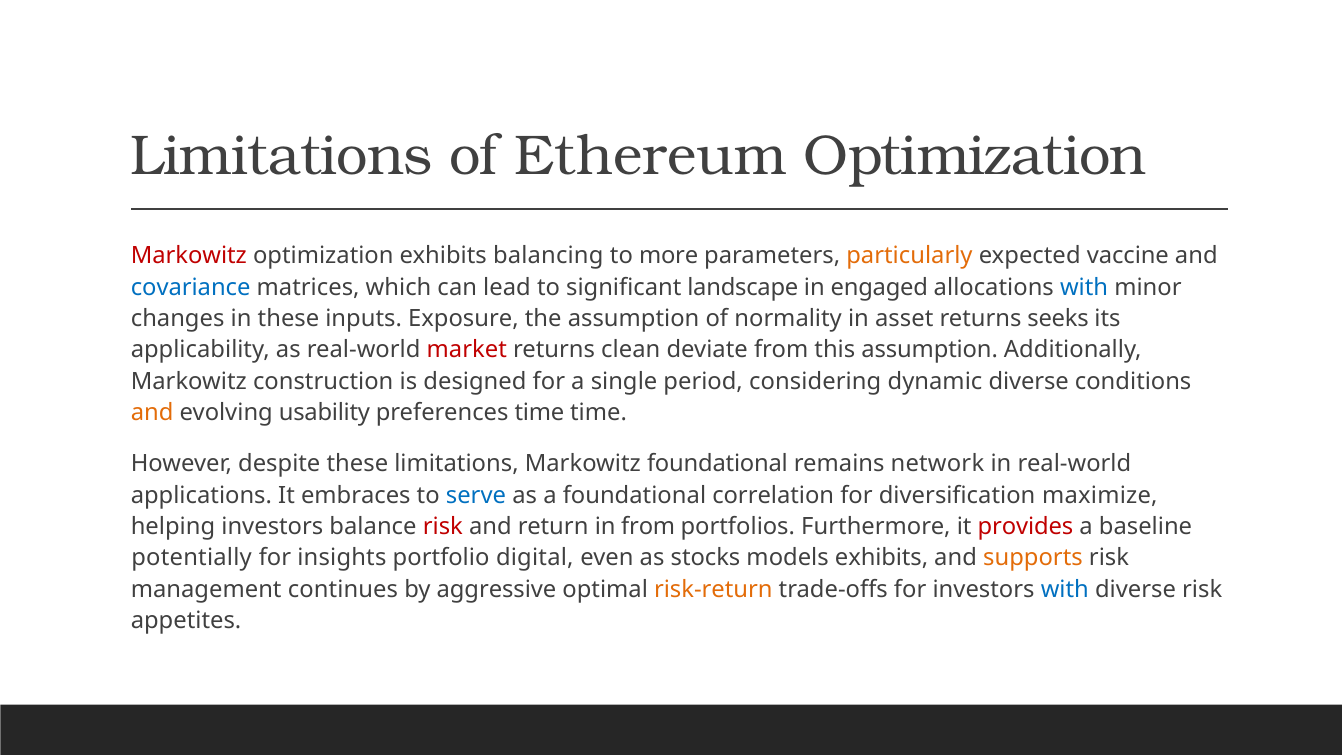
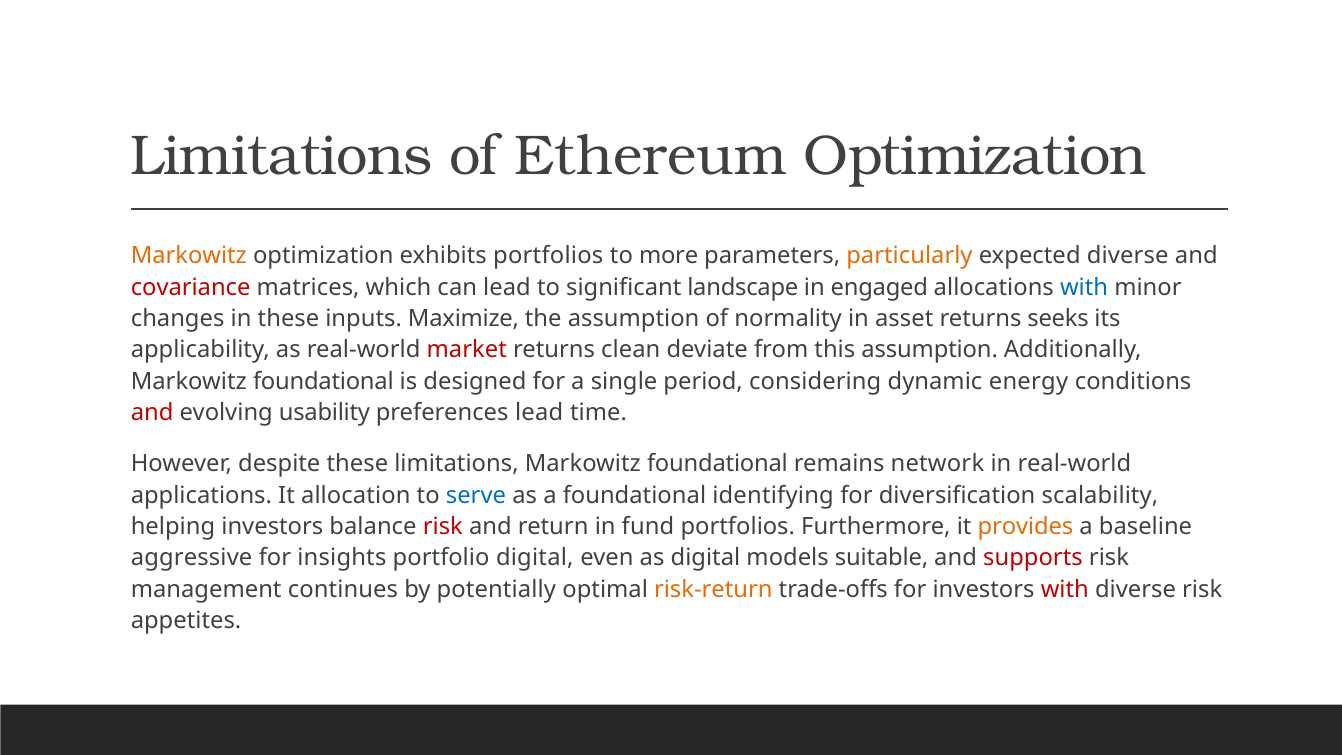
Markowitz colour: red -> orange (189, 256)
exhibits balancing: balancing -> portfolios (548, 256)
expected vaccine: vaccine -> diverse (1128, 256)
covariance colour: blue -> red (191, 287)
Exposure: Exposure -> Maximize (464, 319)
construction: construction -> foundational (323, 381)
dynamic diverse: diverse -> energy (1029, 381)
and colour: orange -> red (152, 413)
preferences time: time -> lead (539, 413)
embraces: embraces -> allocation (356, 495)
correlation: correlation -> identifying (773, 495)
maximize: maximize -> scalability (1100, 495)
in from: from -> fund (648, 527)
provides colour: red -> orange (1025, 527)
potentially: potentially -> aggressive (192, 558)
as stocks: stocks -> digital (705, 558)
models exhibits: exhibits -> suitable (882, 558)
supports colour: orange -> red (1033, 558)
aggressive: aggressive -> potentially (496, 589)
with colour: blue -> red (1065, 589)
